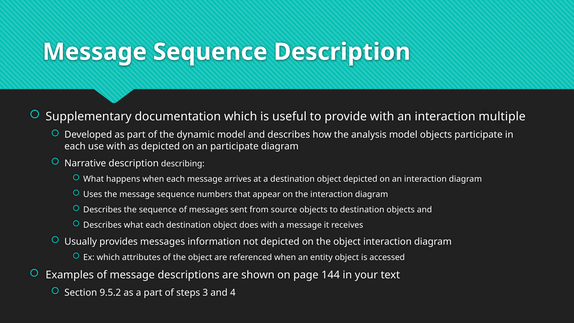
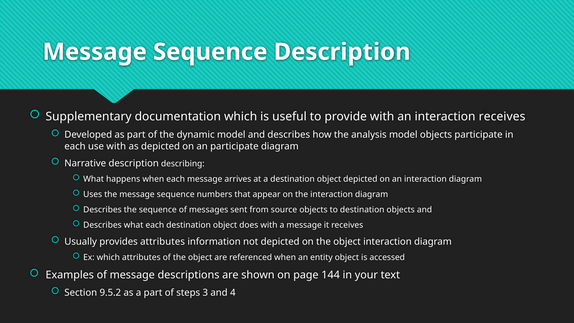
interaction multiple: multiple -> receives (502, 116)
provides messages: messages -> attributes (163, 241)
